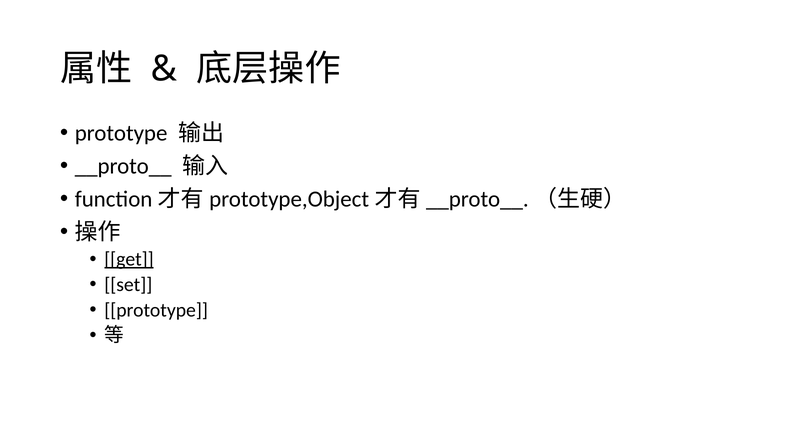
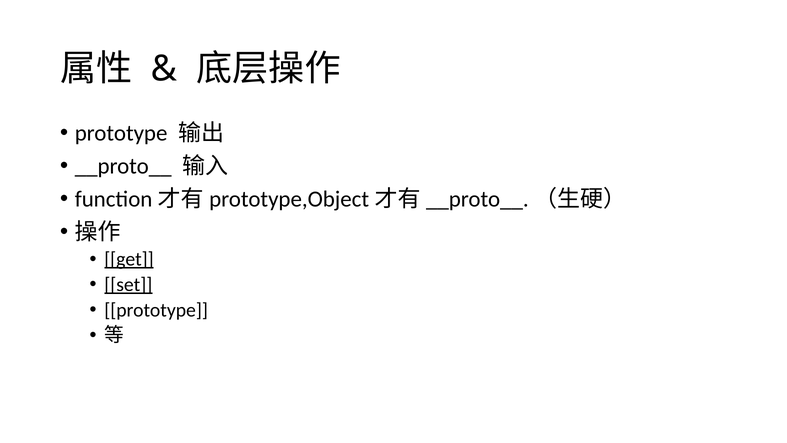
set underline: none -> present (128, 285)
